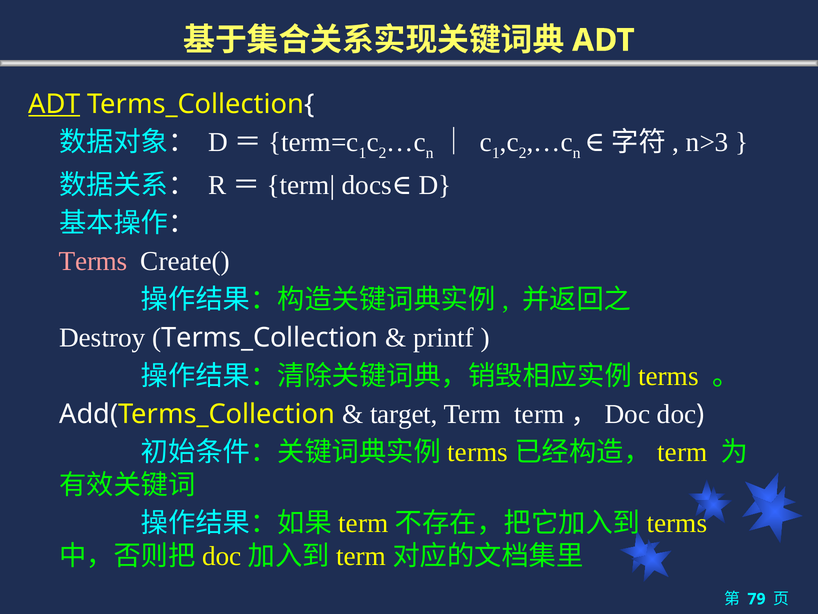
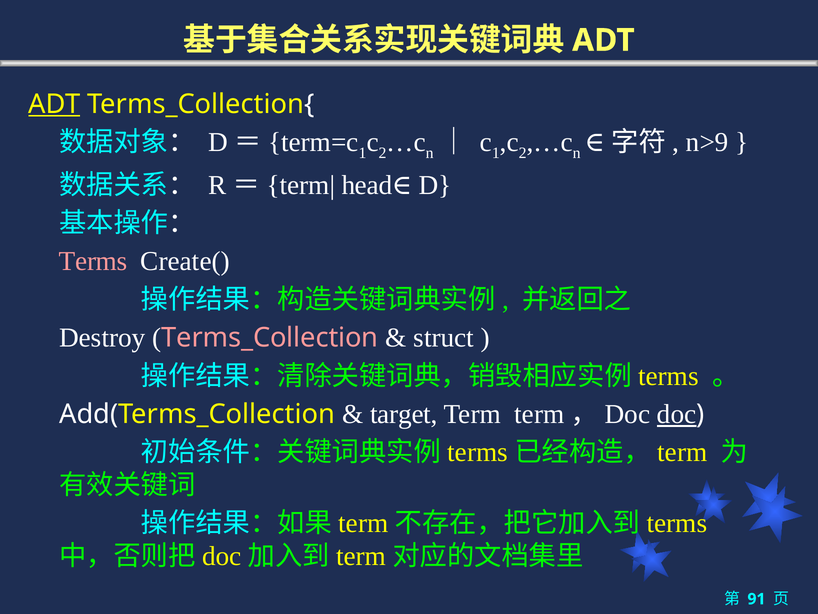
n>3: n>3 -> n>9 (707, 142)
docs: docs -> head (367, 185)
Terms_Collection colour: white -> pink (270, 338)
printf: printf -> struct (444, 338)
doc underline: none -> present (677, 414)
79: 79 -> 91 (756, 599)
